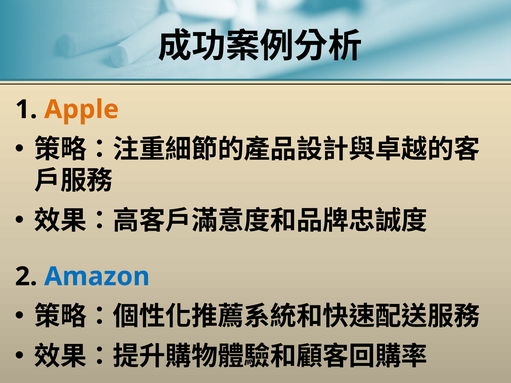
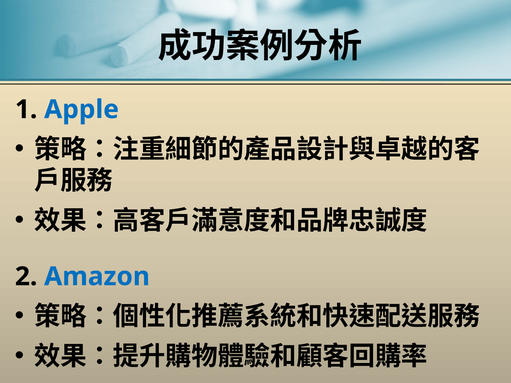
Apple colour: orange -> blue (82, 110)
